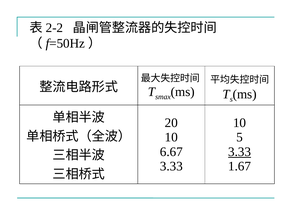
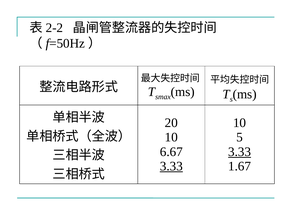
3.33 underline: none -> present (171, 167)
